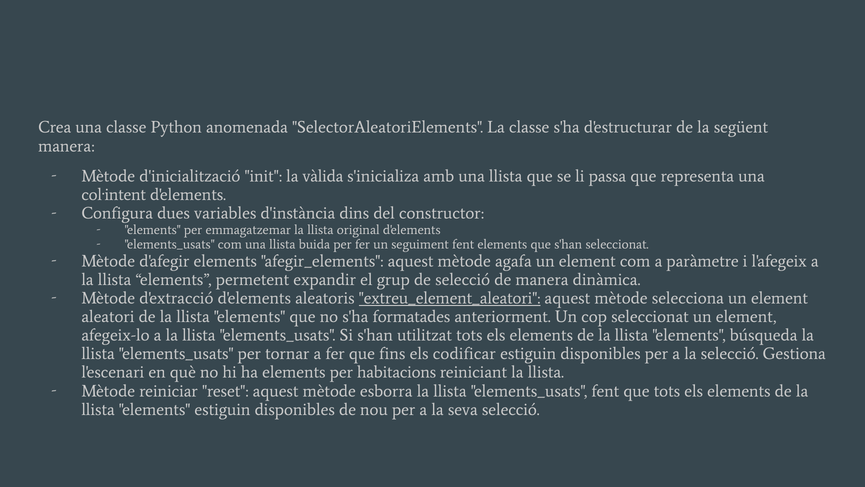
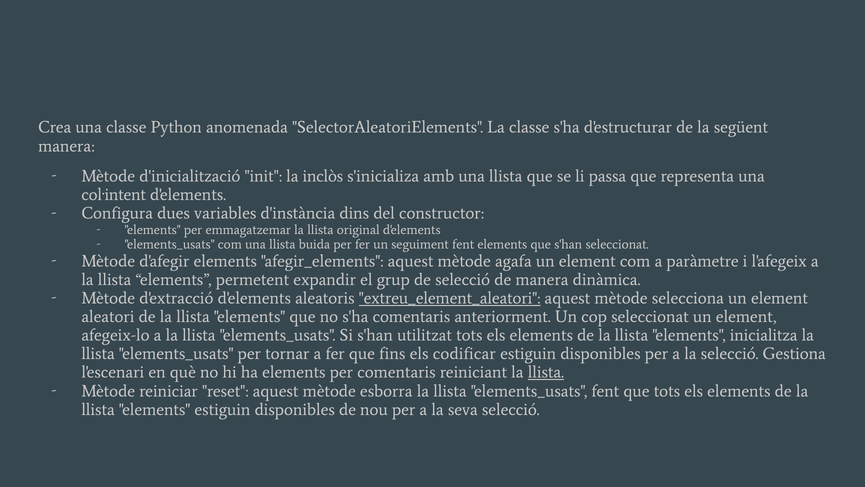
vàlida: vàlida -> inclòs (323, 176)
s'ha formatades: formatades -> comentaris (411, 316)
búsqueda: búsqueda -> inicialitza (764, 335)
per habitacions: habitacions -> comentaris (396, 372)
llista underline: none -> present (546, 372)
